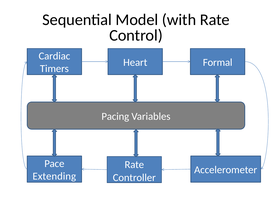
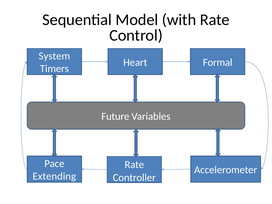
Cardiac: Cardiac -> System (54, 56)
Pacing: Pacing -> Future (115, 116)
